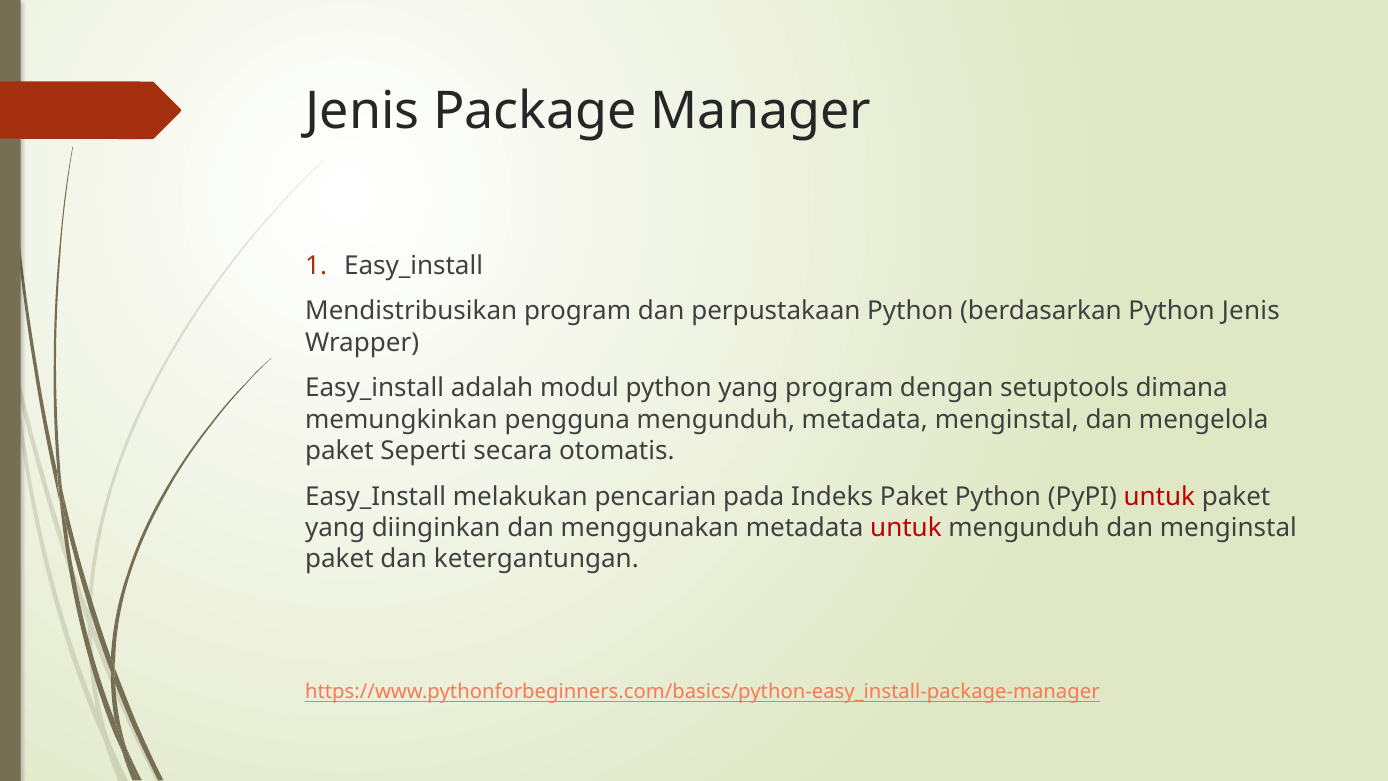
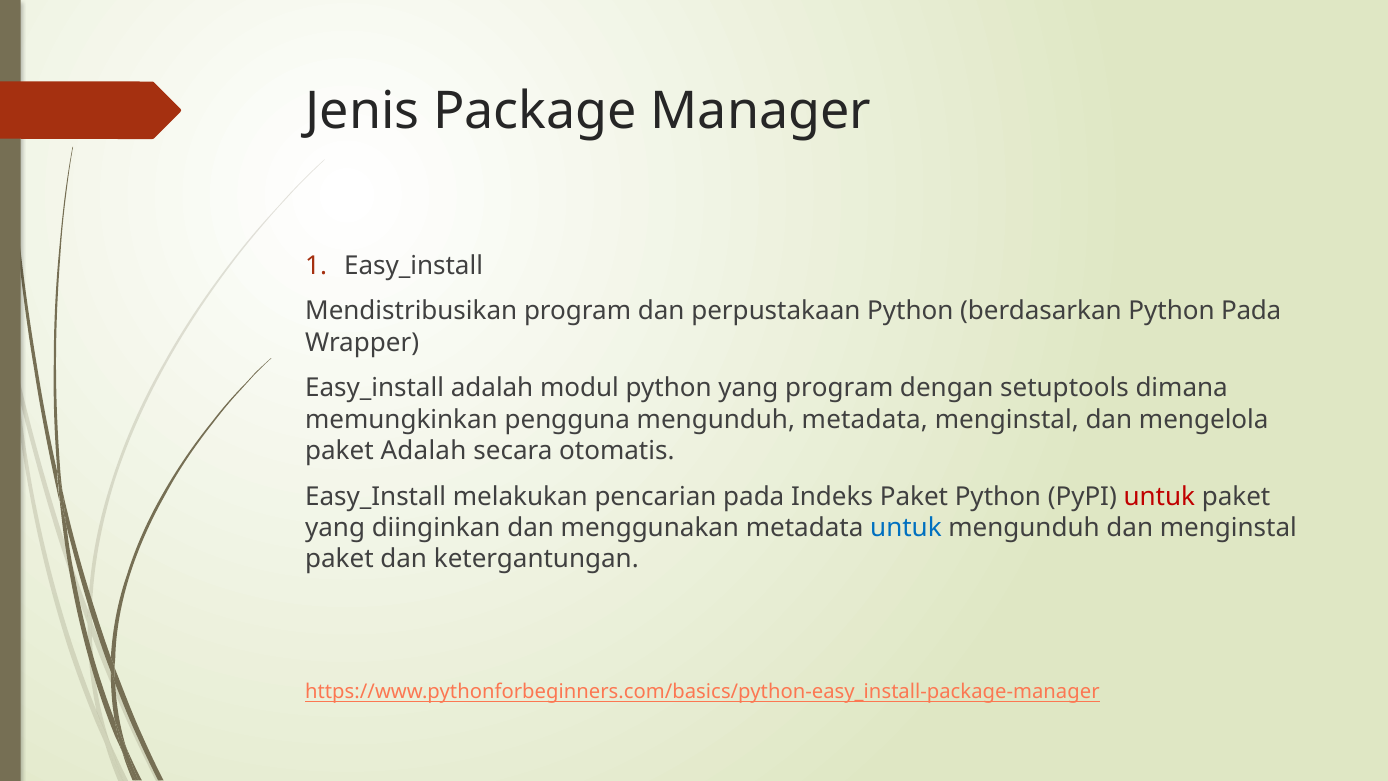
Python Jenis: Jenis -> Pada (1251, 311)
paket Seperti: Seperti -> Adalah (423, 451)
untuk colour: red -> blue (906, 528)
